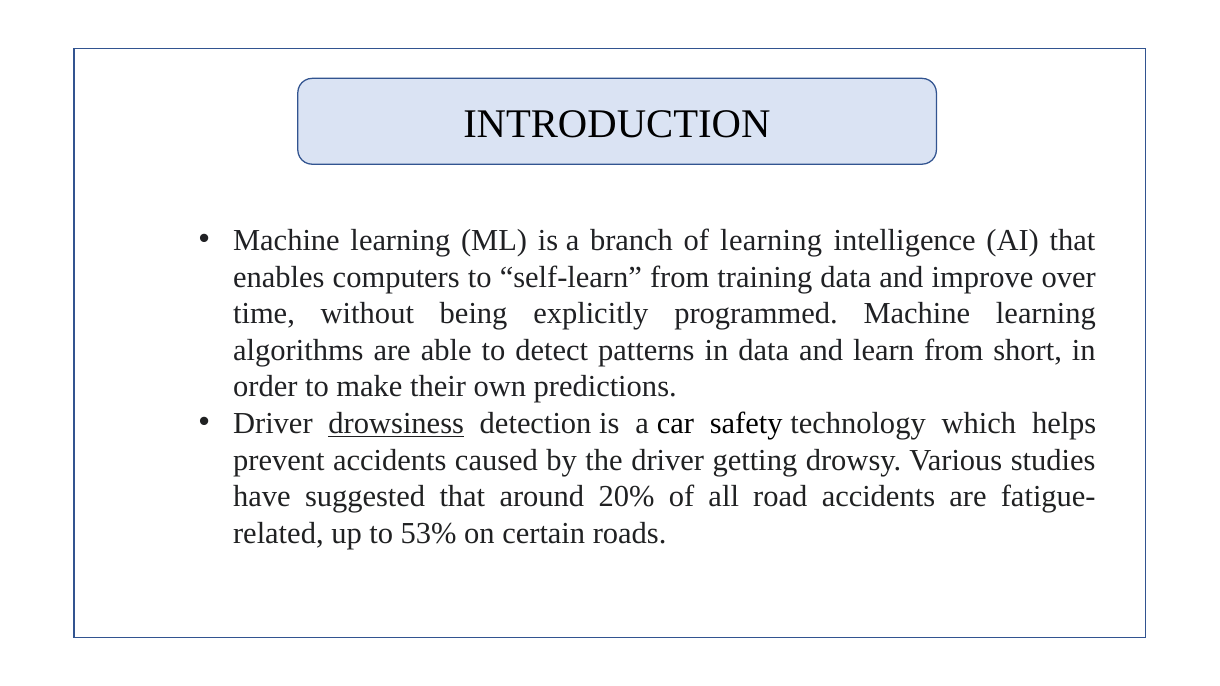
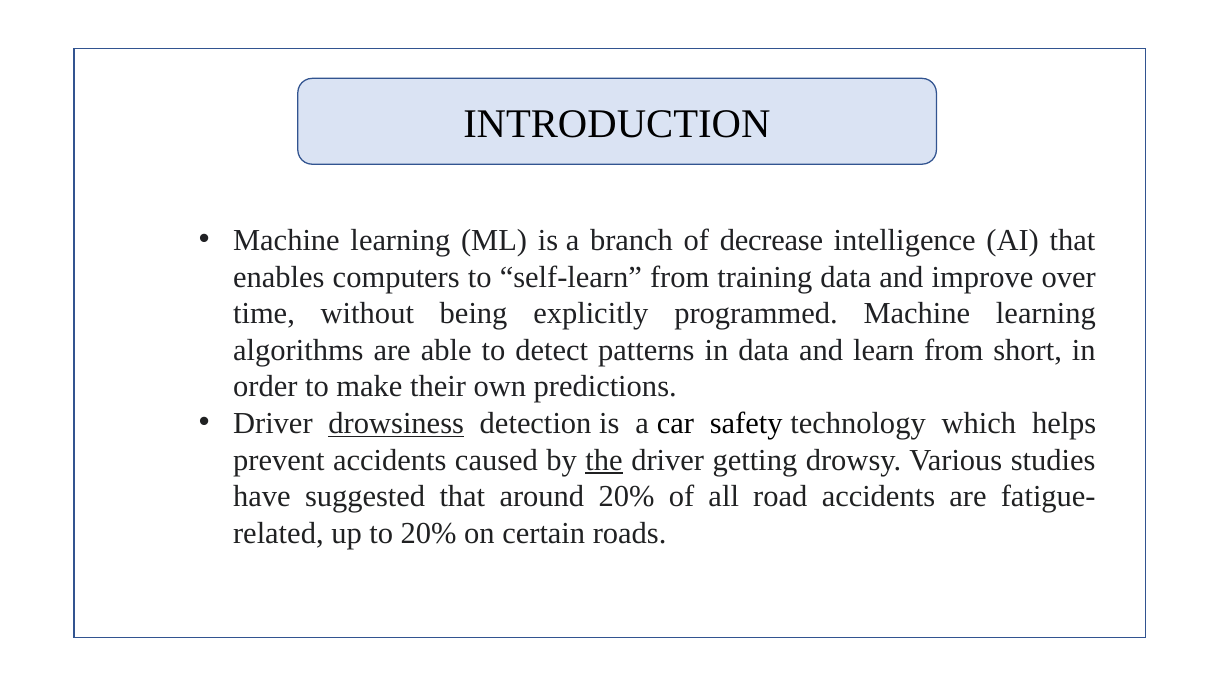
of learning: learning -> decrease (772, 241)
the underline: none -> present (604, 460)
to 53%: 53% -> 20% (429, 533)
